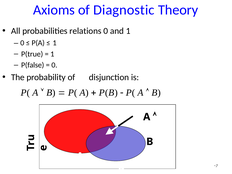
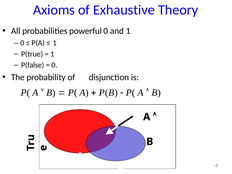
Diagnostic: Diagnostic -> Exhaustive (124, 10)
relations: relations -> powerful (86, 31)
